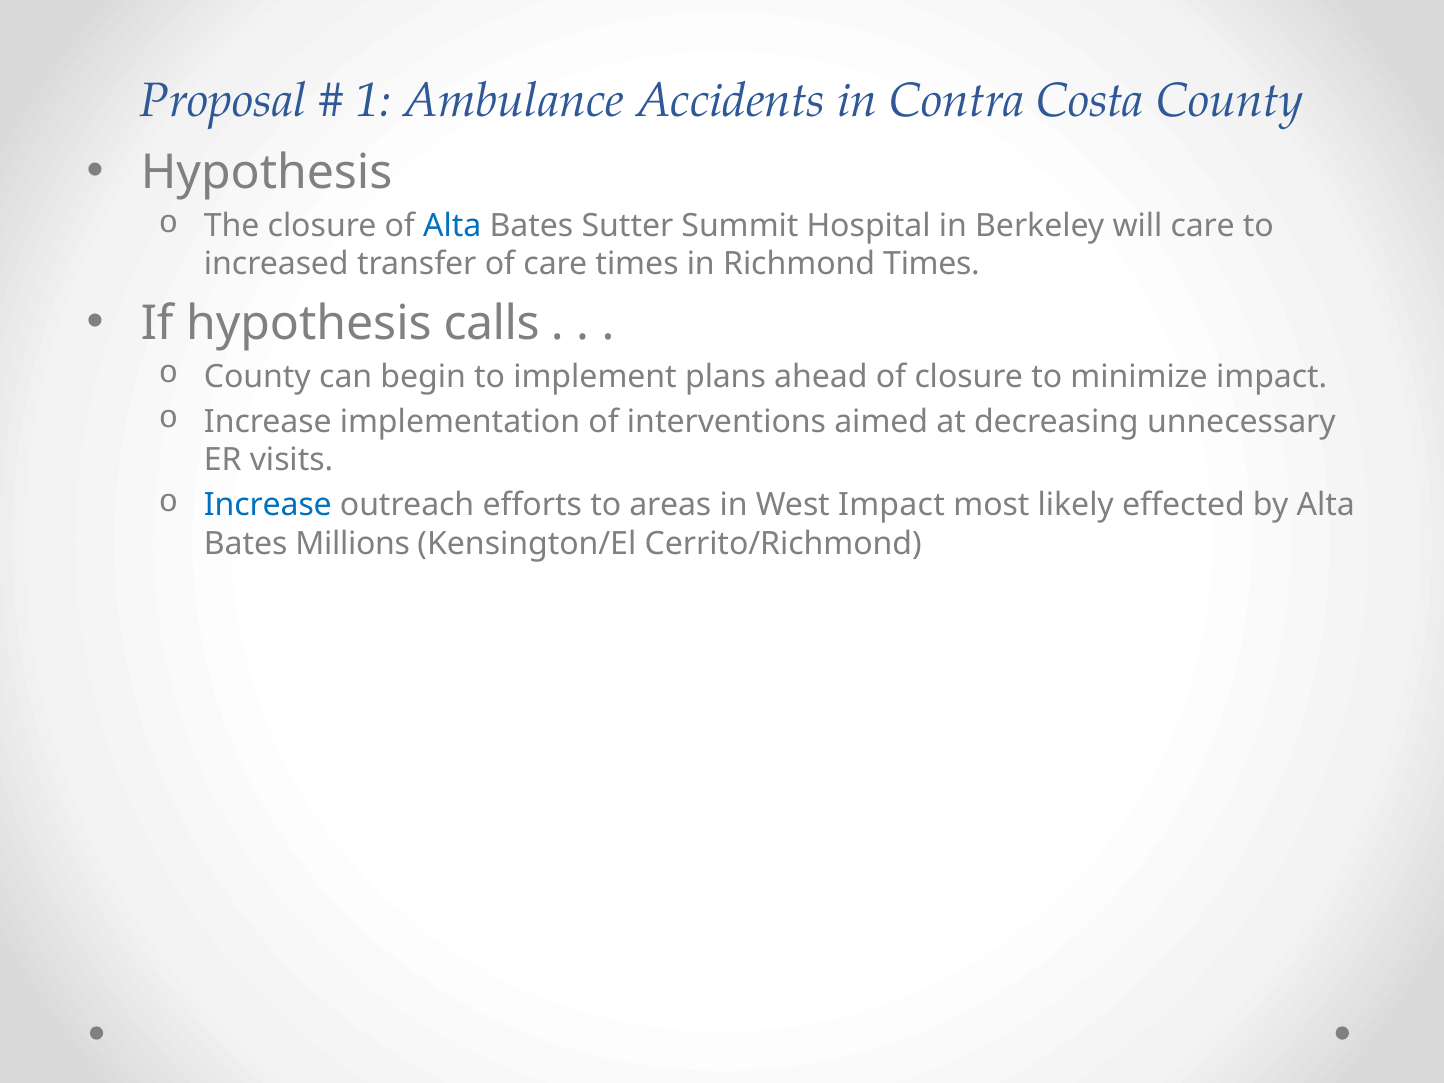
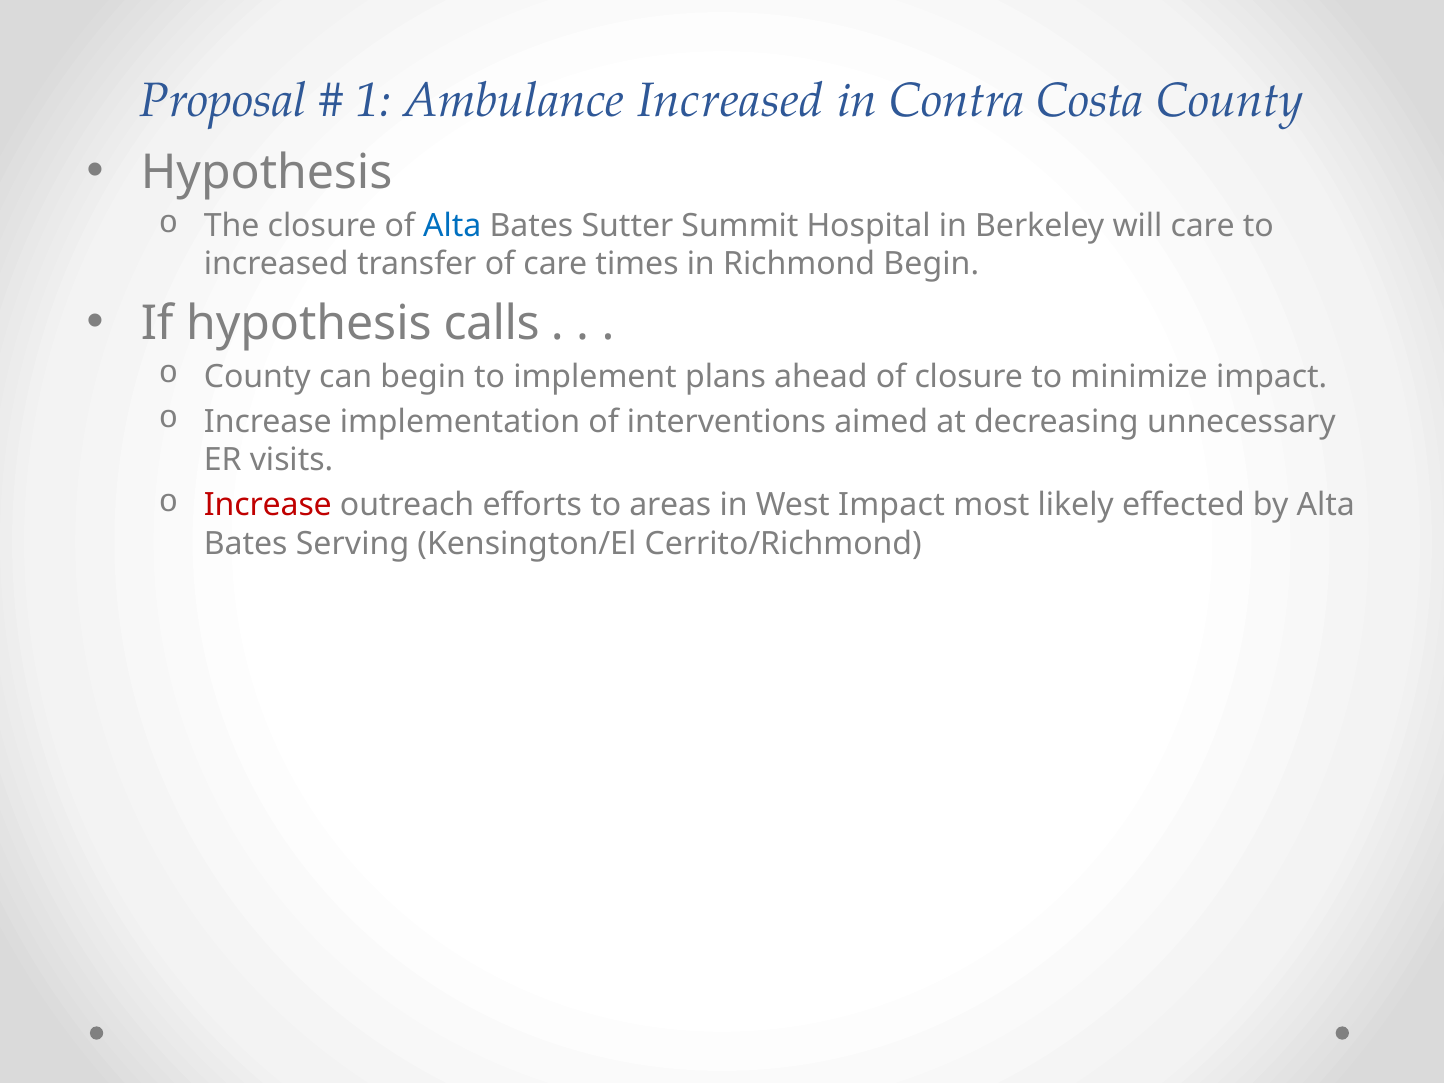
Ambulance Accidents: Accidents -> Increased (731, 100)
Richmond Times: Times -> Begin (931, 264)
Increase colour: blue -> red (268, 505)
Millions: Millions -> Serving (353, 543)
